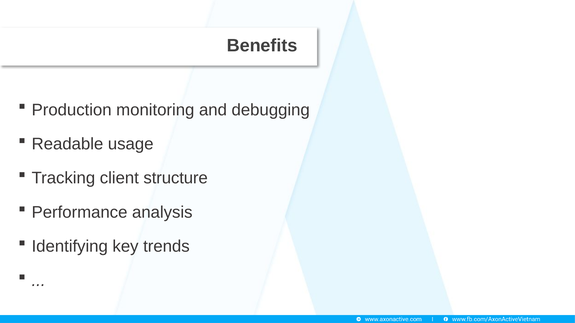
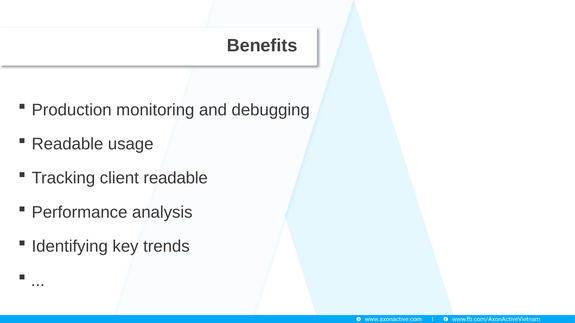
client structure: structure -> readable (176, 178)
